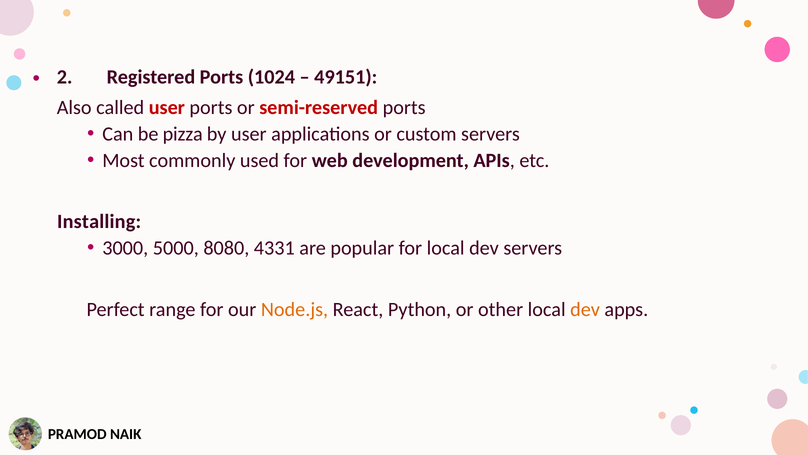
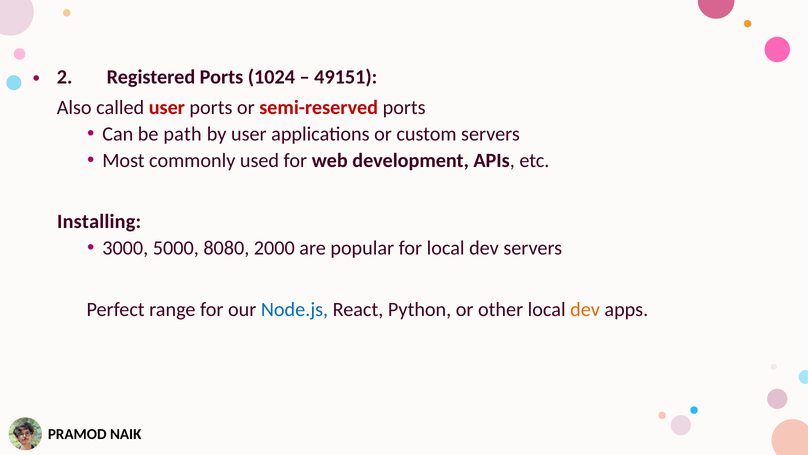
pizza: pizza -> path (183, 134)
4331: 4331 -> 2000 (274, 248)
Node.js colour: orange -> blue (295, 309)
